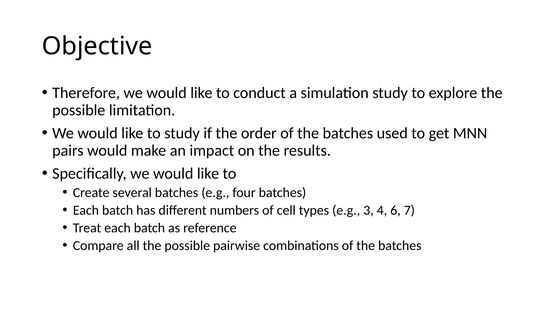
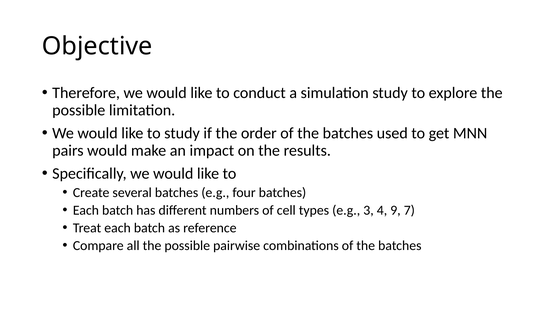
6: 6 -> 9 (395, 210)
